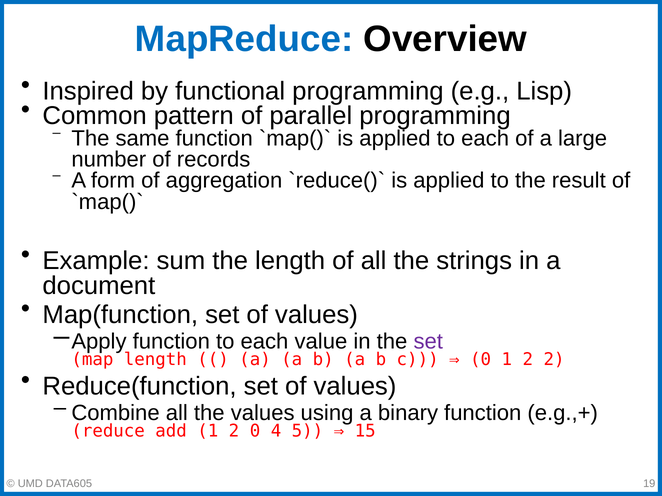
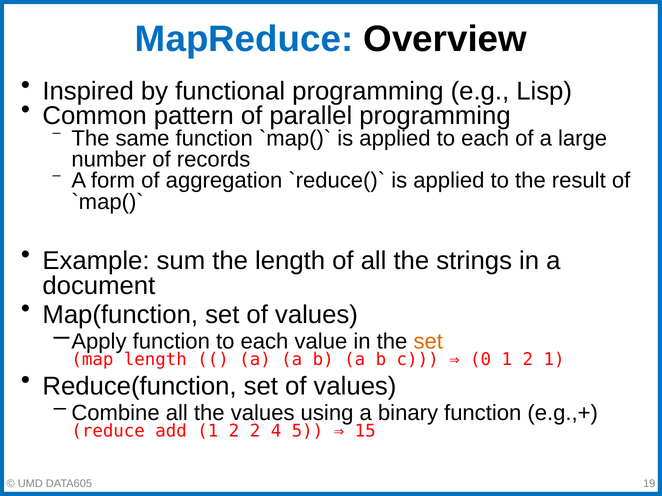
set colour: purple -> orange (428, 342)
2 2: 2 -> 1 (554, 360)
2 0: 0 -> 2 (255, 432)
